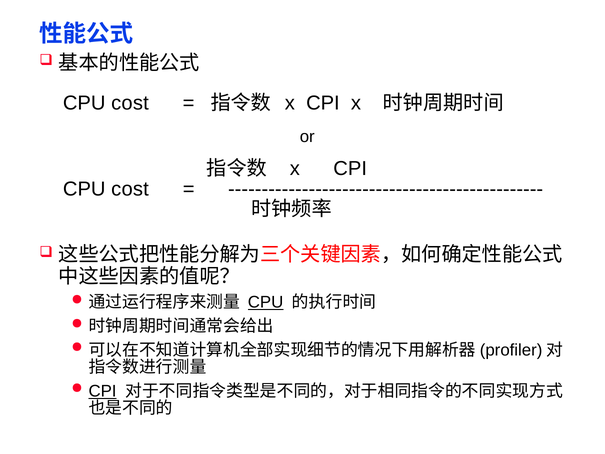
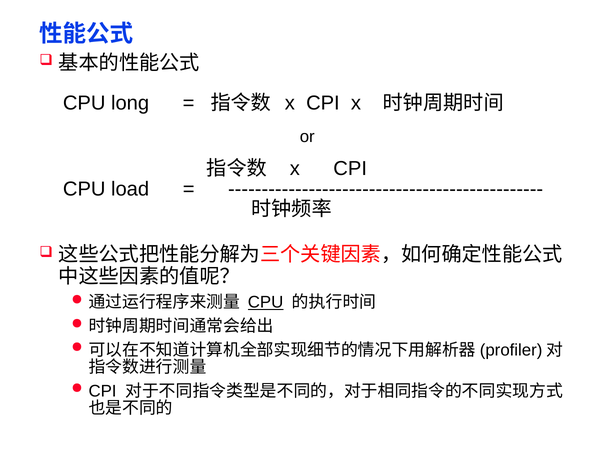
cost: cost -> long (130, 103)
cost: cost -> load (130, 189)
CPI underline: present -> none (102, 391)
